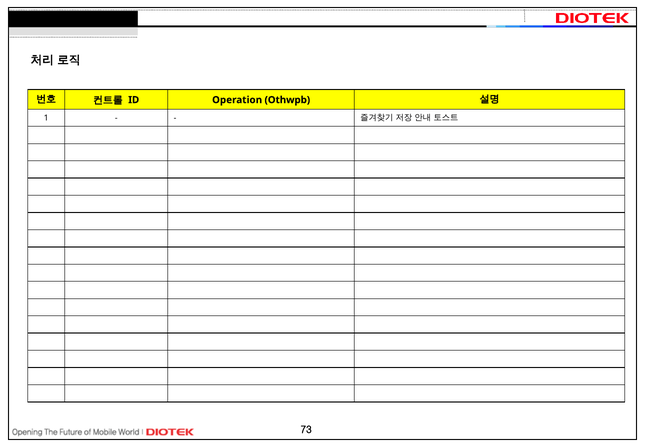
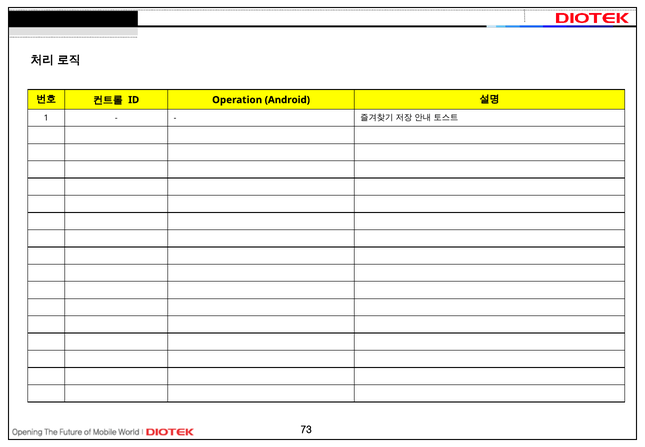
Othwpb: Othwpb -> Android (287, 100)
